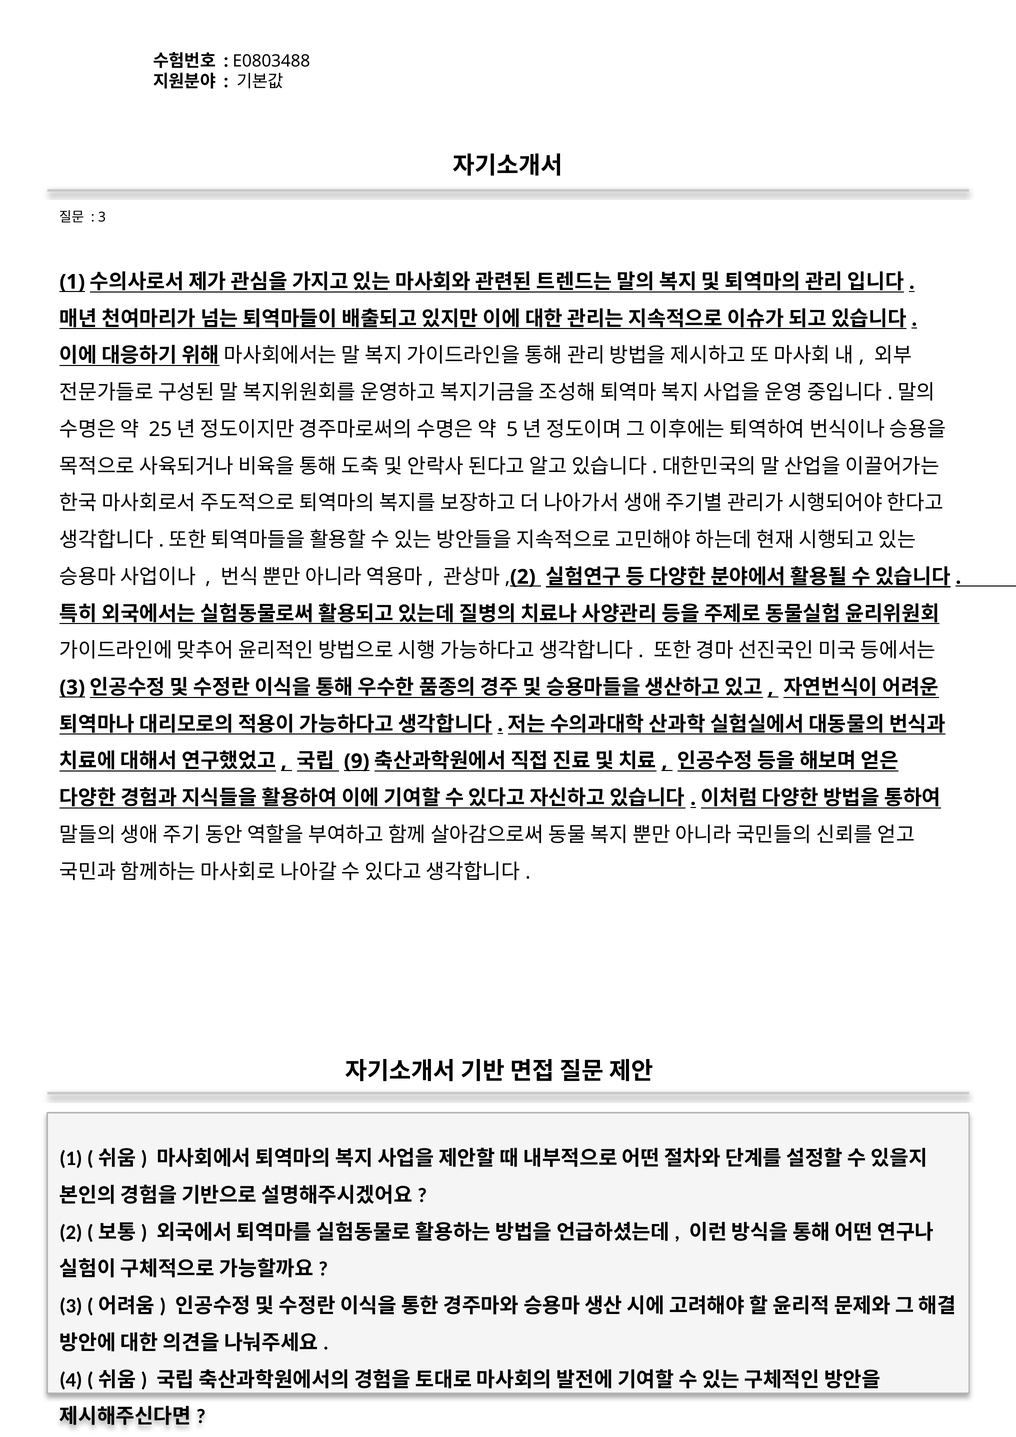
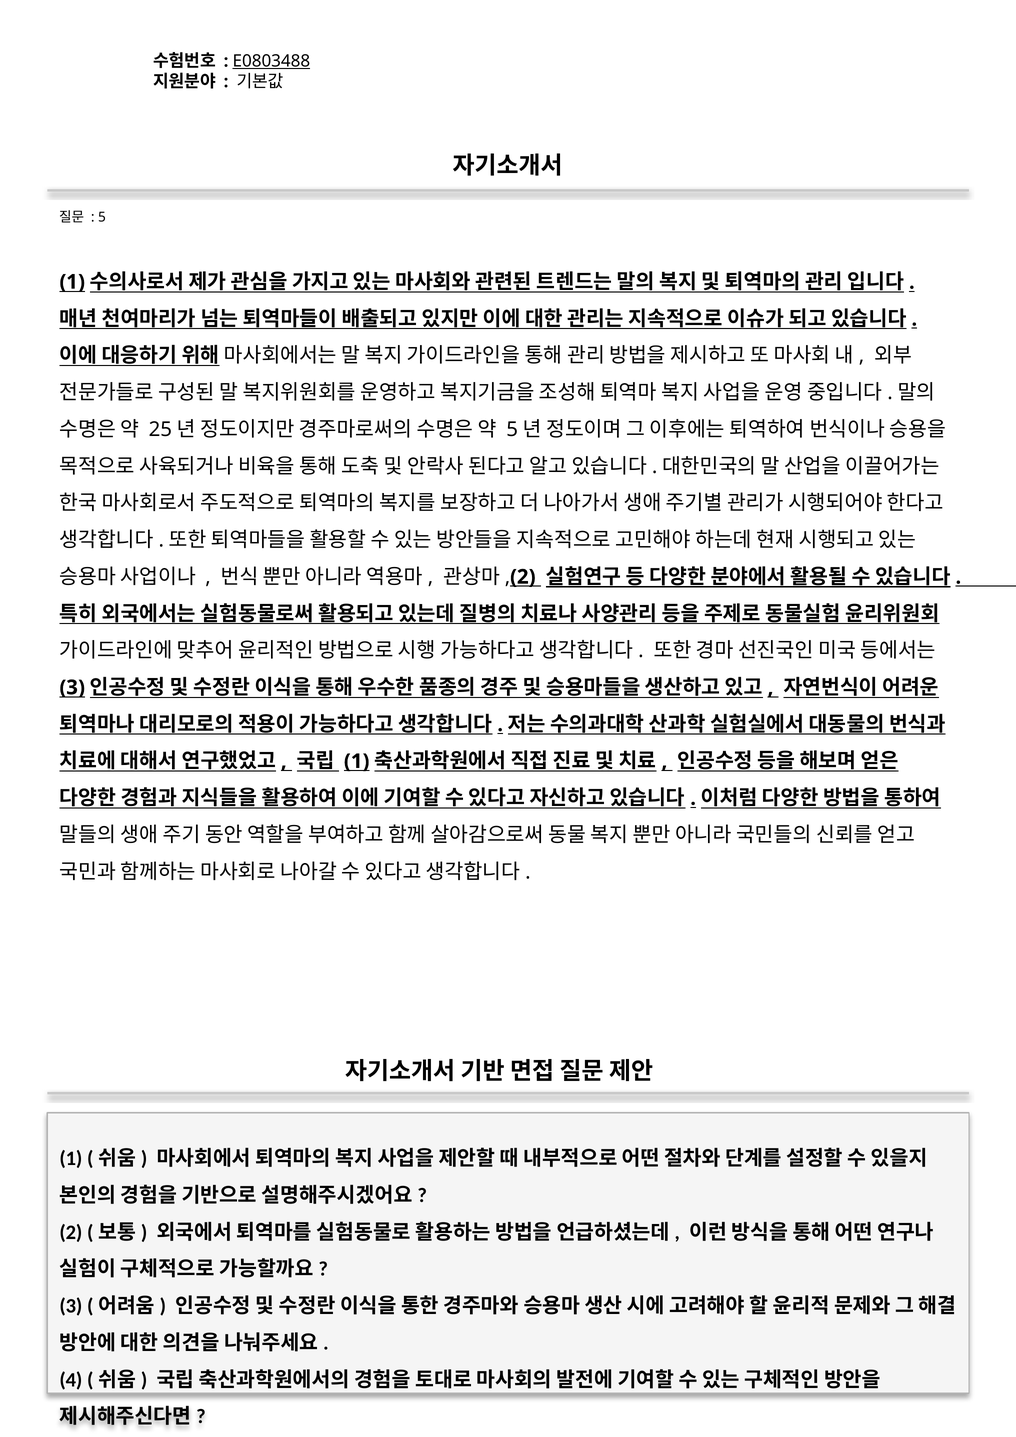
E0803488 underline: none -> present (271, 61)
3: 3 -> 5 (102, 217)
9: 9 -> 1 (357, 761)
